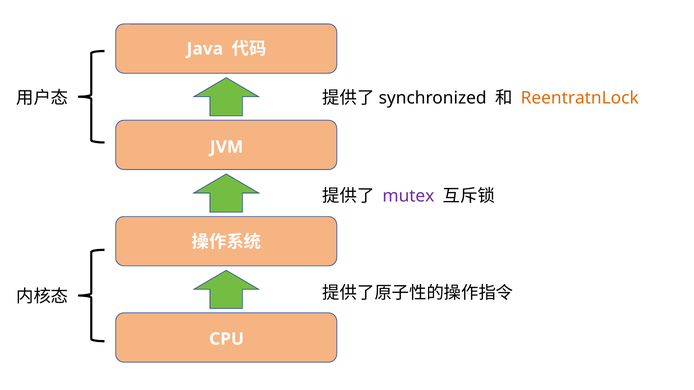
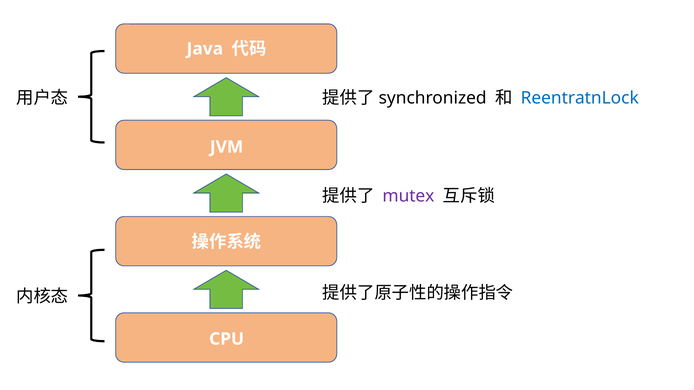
ReentratnLock colour: orange -> blue (580, 98)
